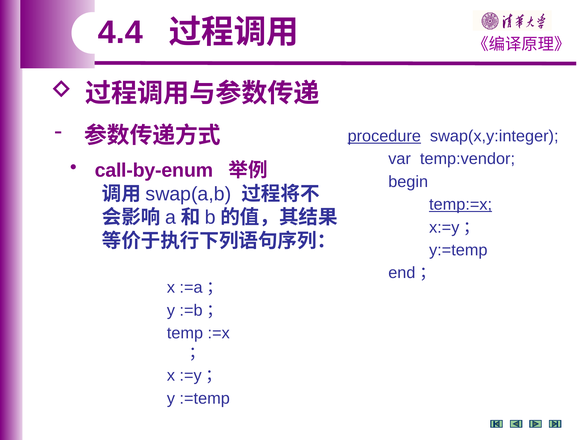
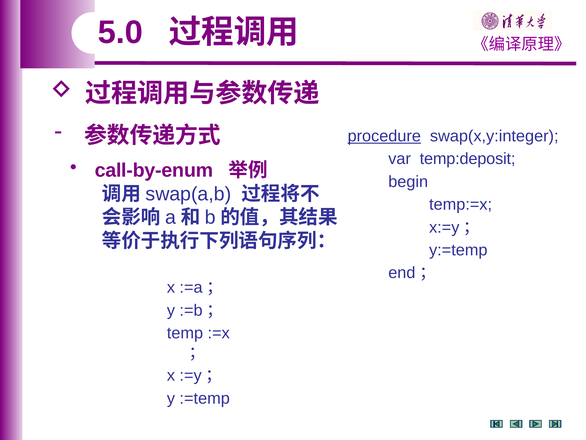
4.4: 4.4 -> 5.0 (120, 32)
temp:vendor: temp:vendor -> temp:deposit (468, 159)
temp:=x underline: present -> none (461, 204)
